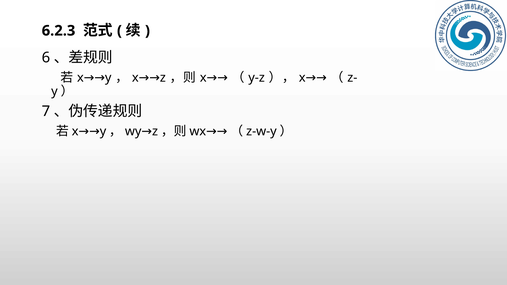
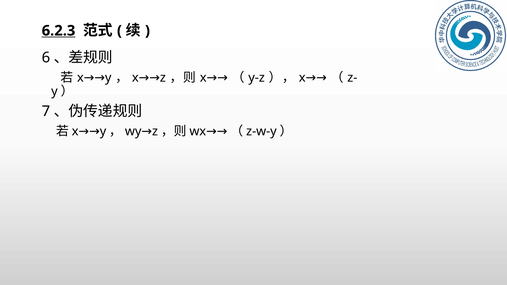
6.2.3 underline: none -> present (59, 31)
